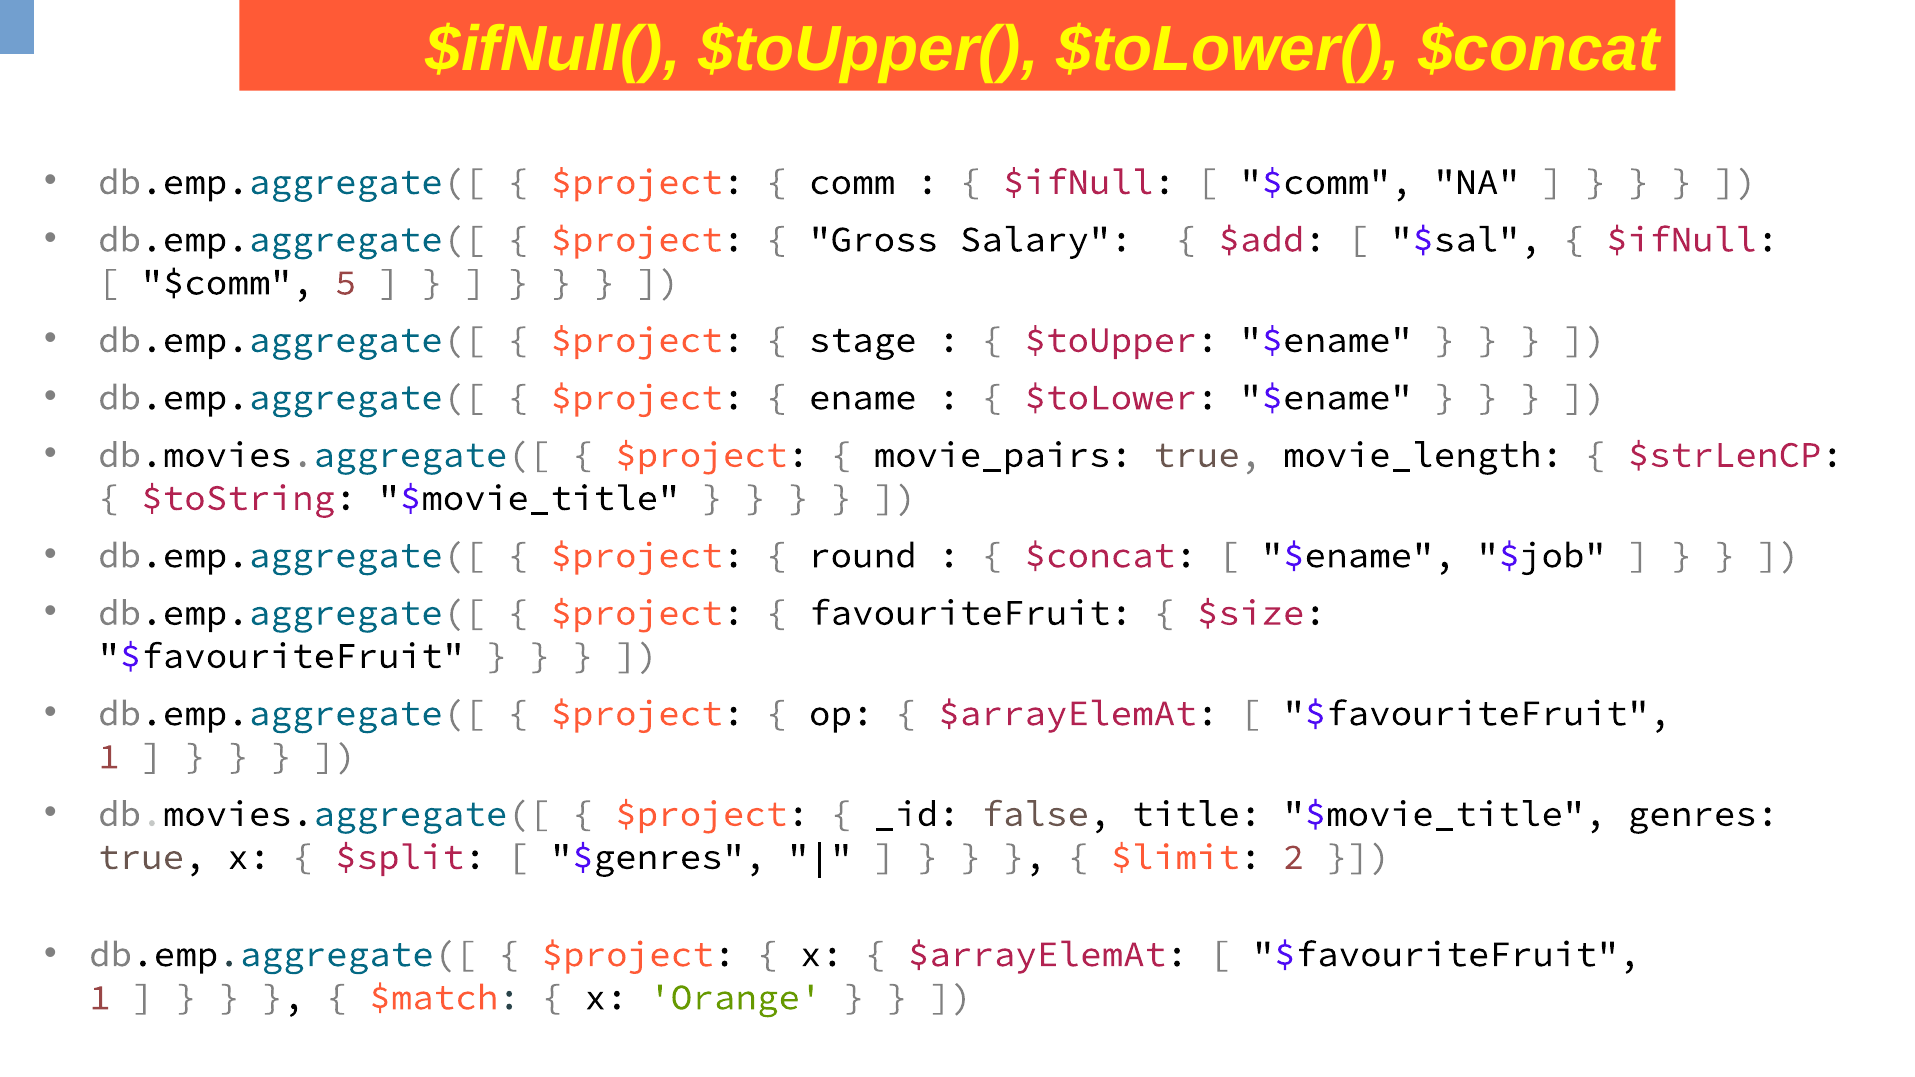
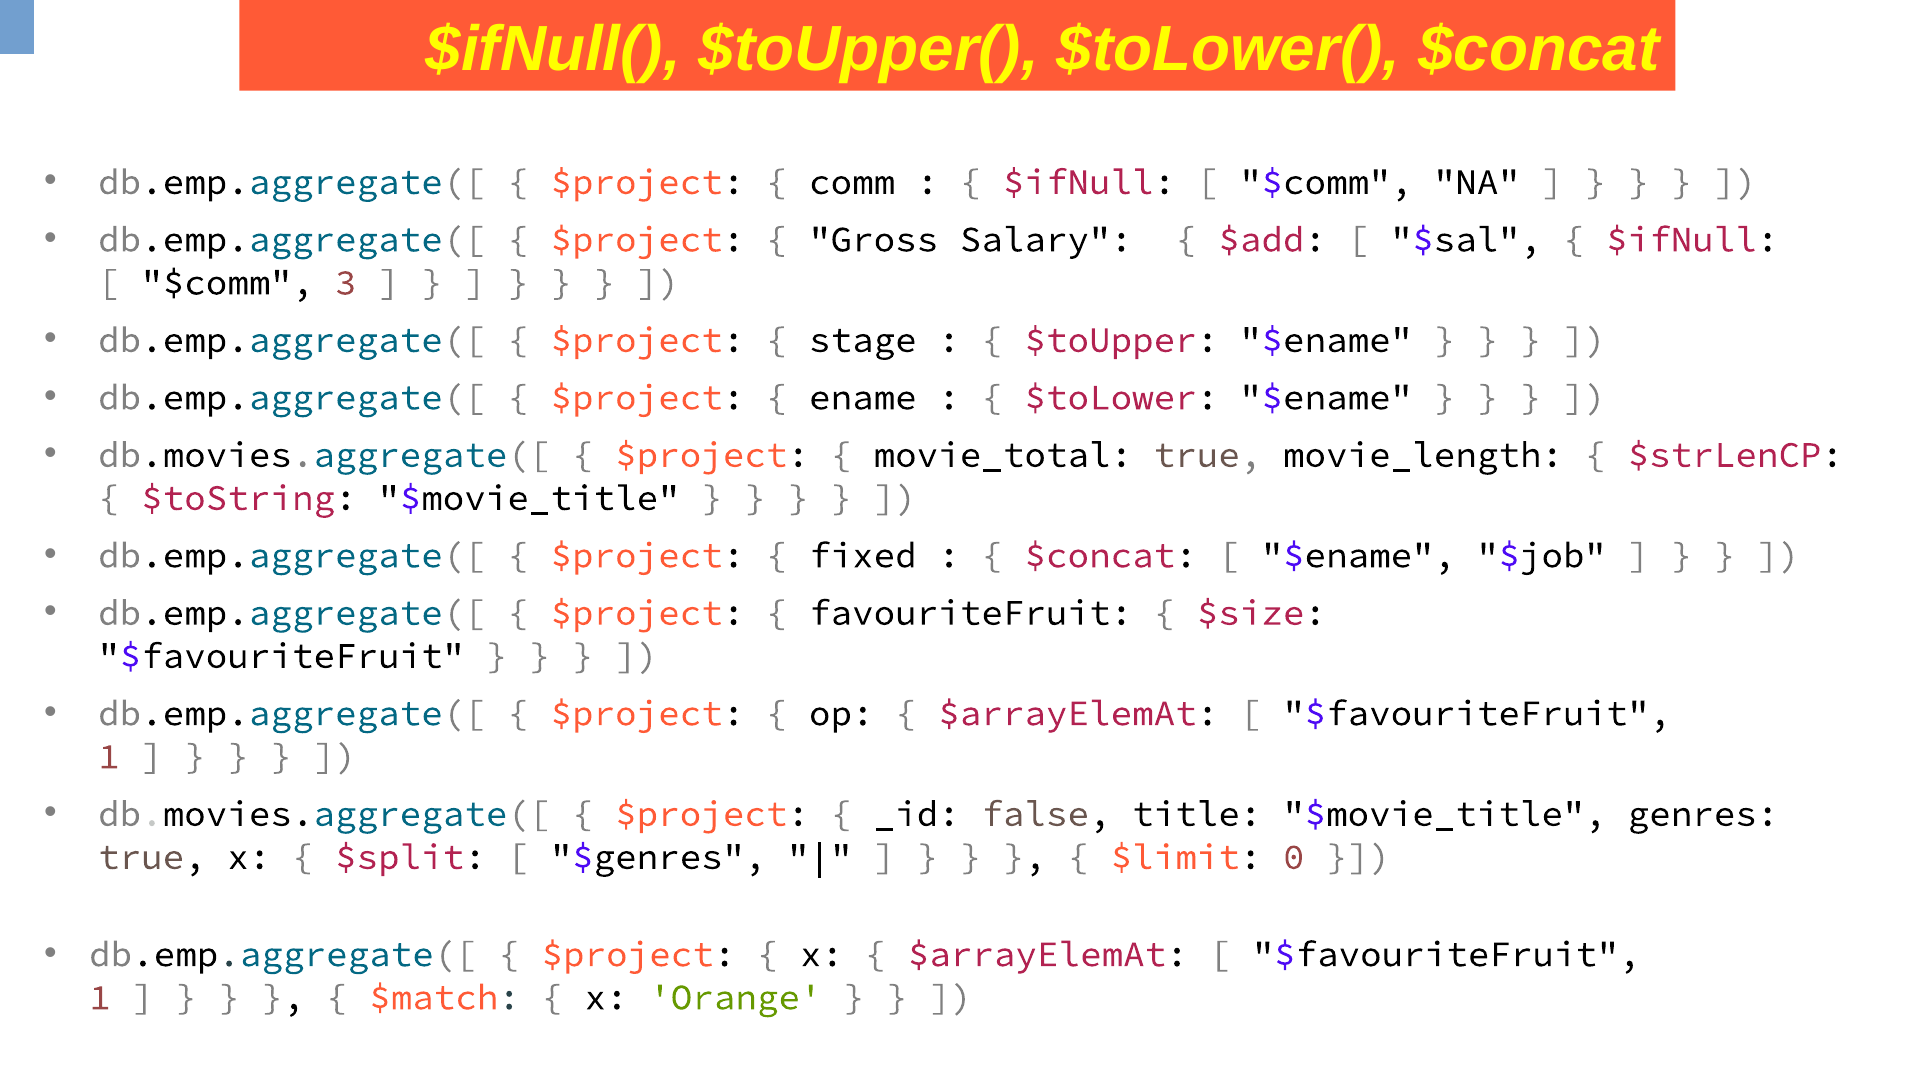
5: 5 -> 3 (346, 283)
movie_pairs: movie_pairs -> movie_total (1003, 455)
round: round -> fixed (863, 556)
2: 2 -> 0 (1294, 857)
